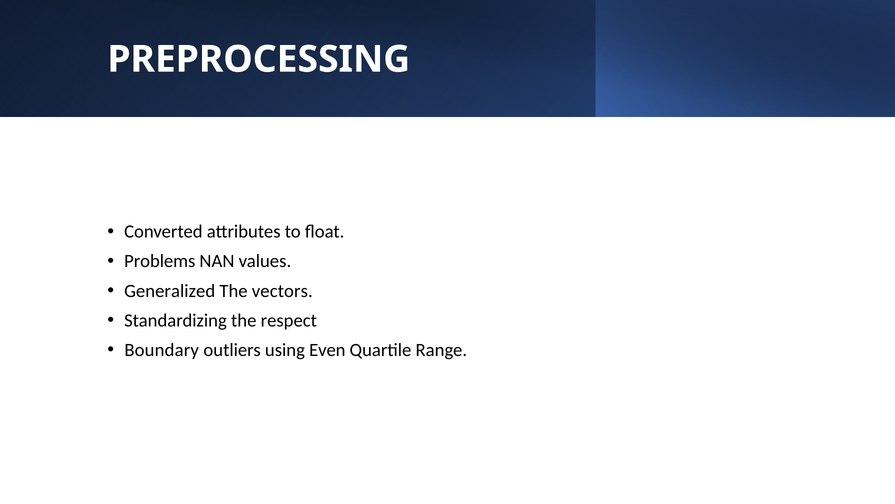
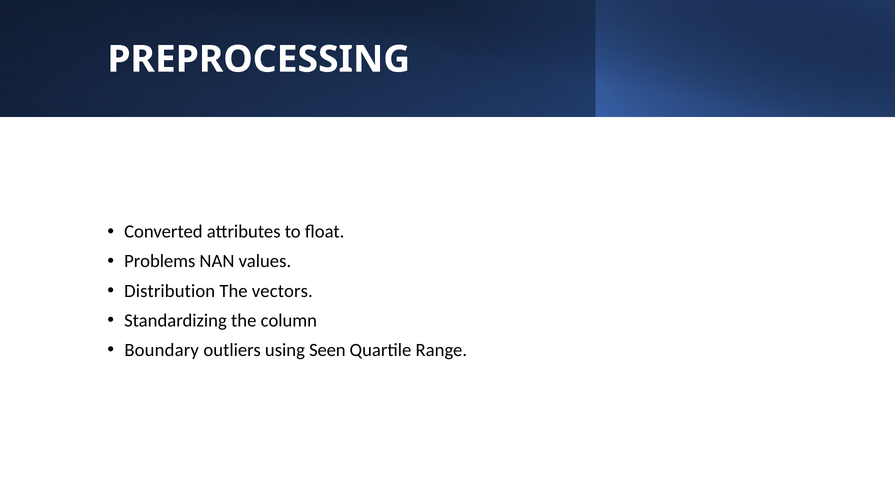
Generalized: Generalized -> Distribution (170, 291)
respect: respect -> column (289, 320)
Even: Even -> Seen (327, 349)
